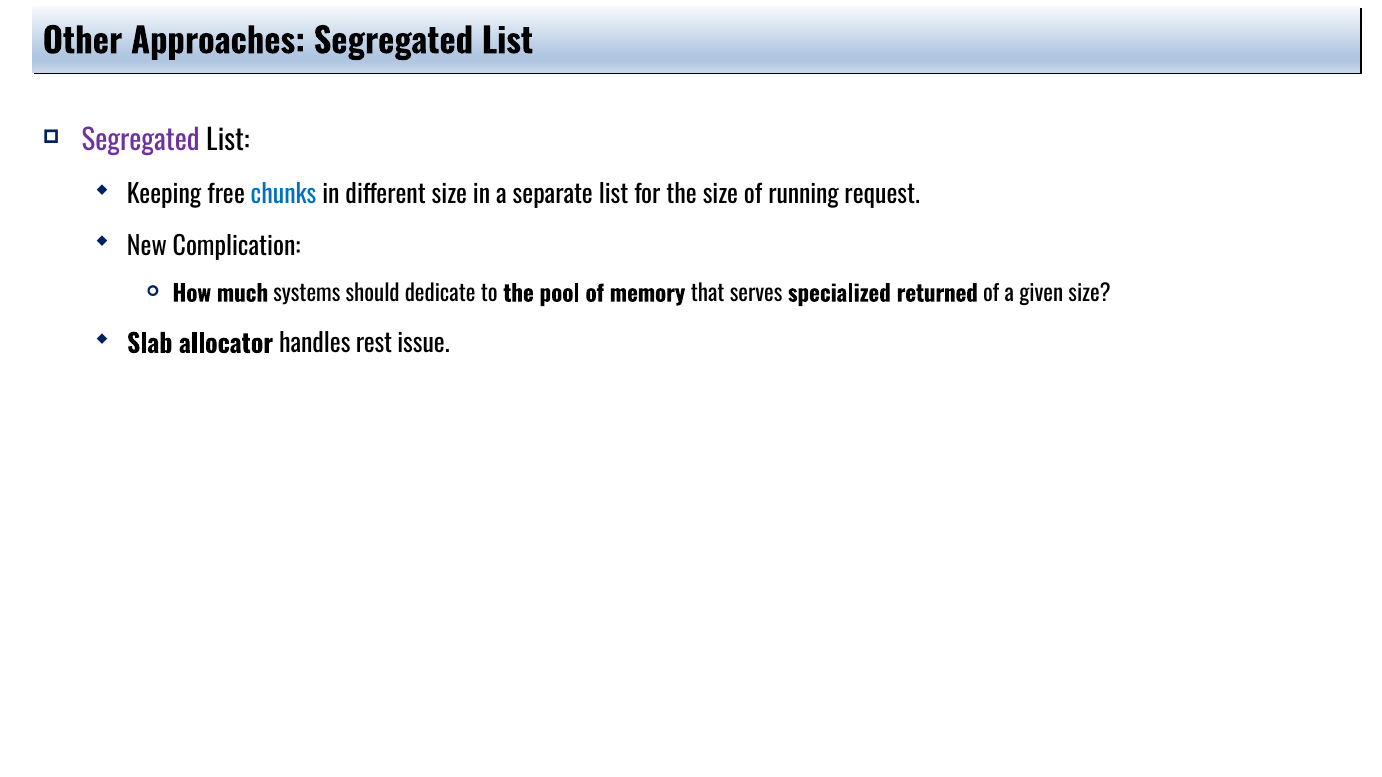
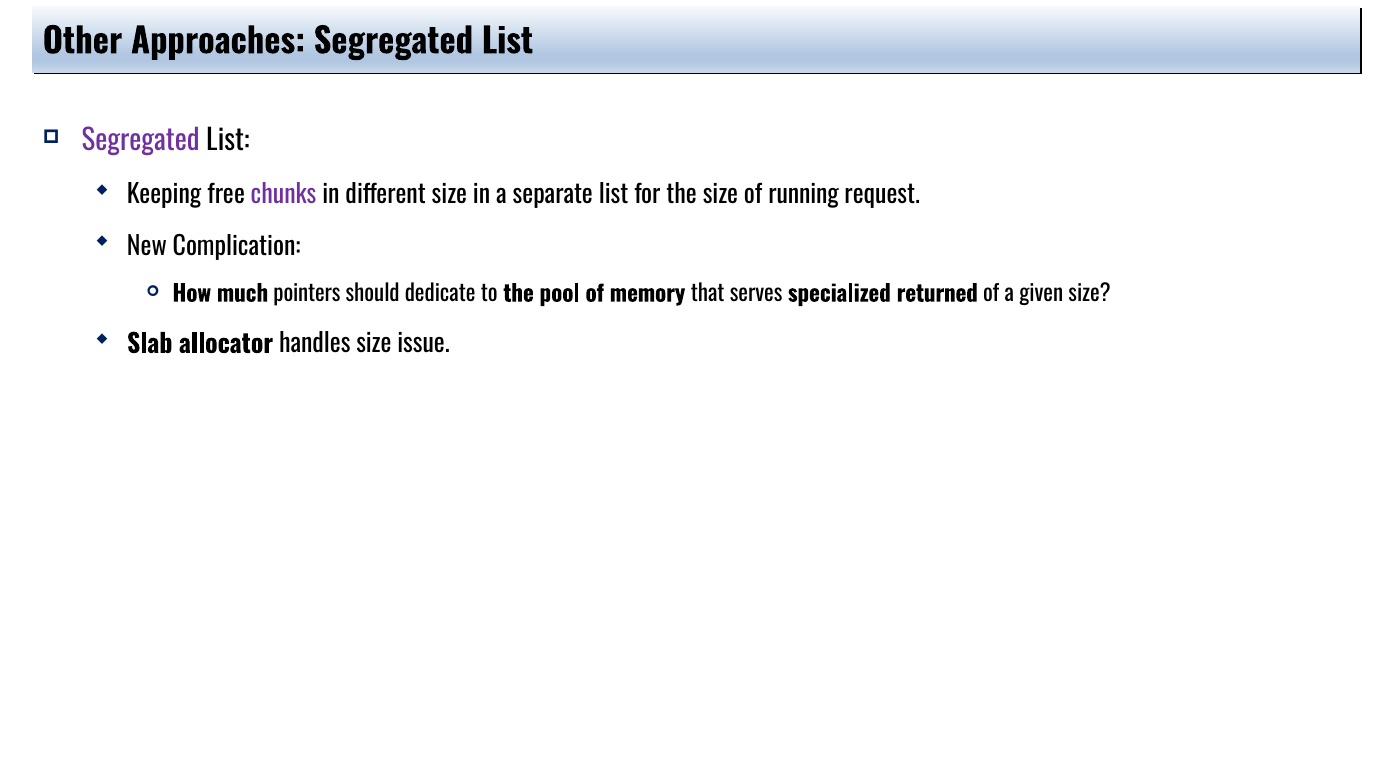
chunks colour: blue -> purple (284, 195)
systems: systems -> pointers (307, 294)
handles rest: rest -> size (374, 345)
